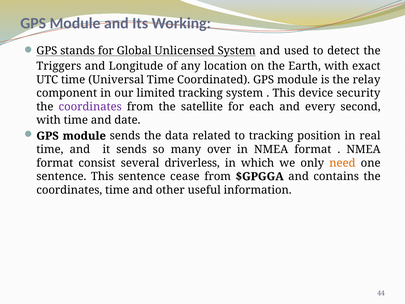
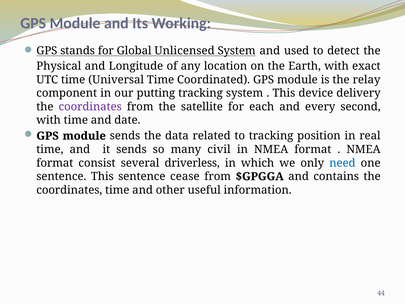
Triggers: Triggers -> Physical (59, 66)
limited: limited -> putting (156, 93)
security: security -> delivery (358, 93)
over: over -> civil (219, 149)
need colour: orange -> blue (342, 163)
